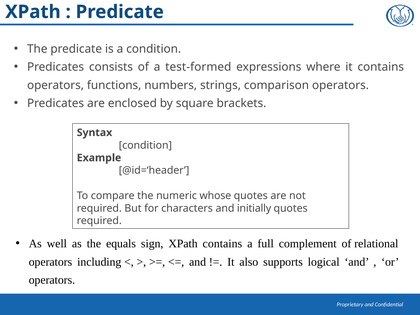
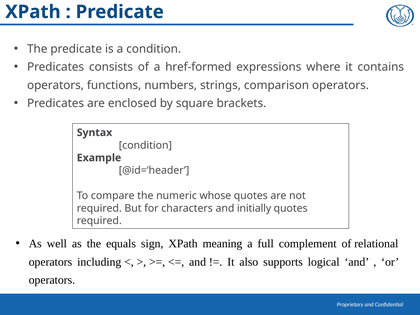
test-formed: test-formed -> href-formed (198, 67)
XPath contains: contains -> meaning (223, 244)
